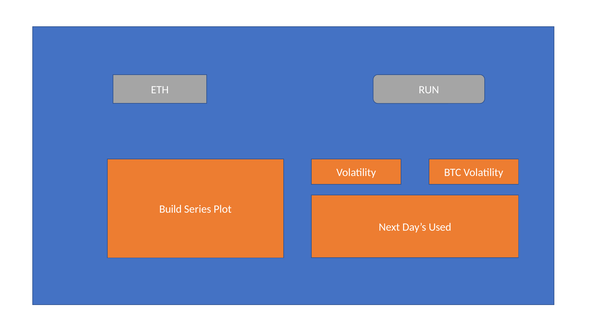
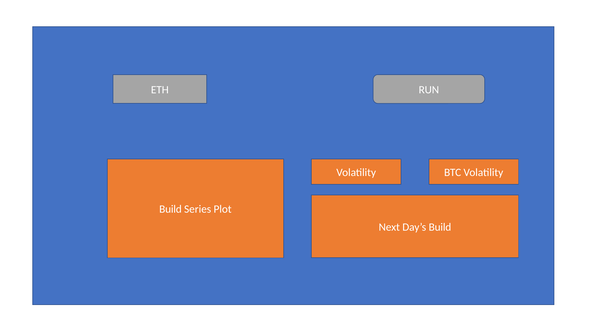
Day’s Used: Used -> Build (440, 227)
